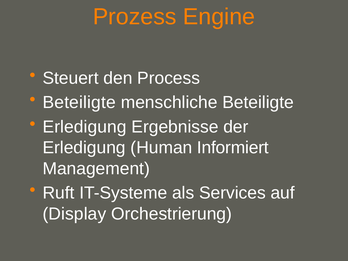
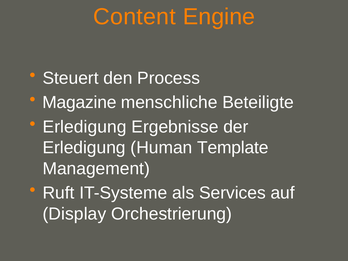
Prozess: Prozess -> Content (135, 17)
Beteiligte: Beteiligte -> Magazine (79, 102)
Informiert: Informiert -> Template (233, 148)
